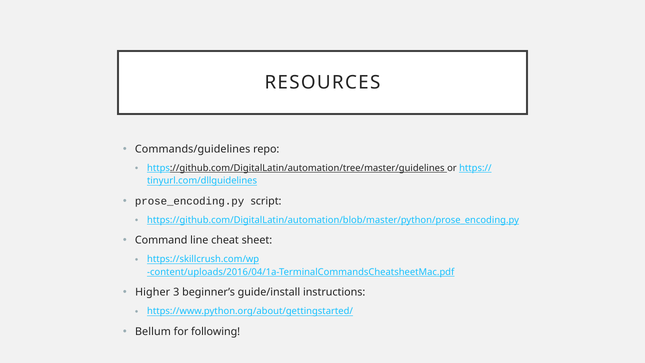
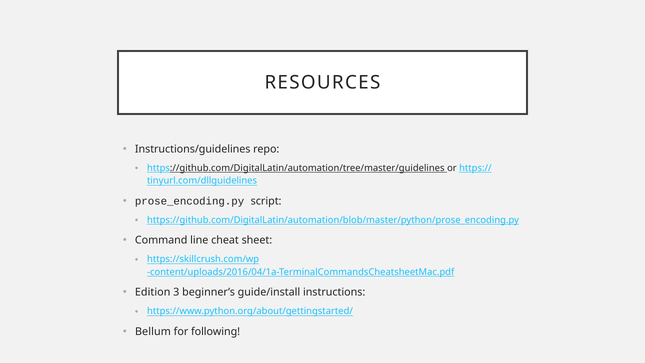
Commands/guidelines: Commands/guidelines -> Instructions/guidelines (193, 149)
Higher: Higher -> Edition (153, 292)
